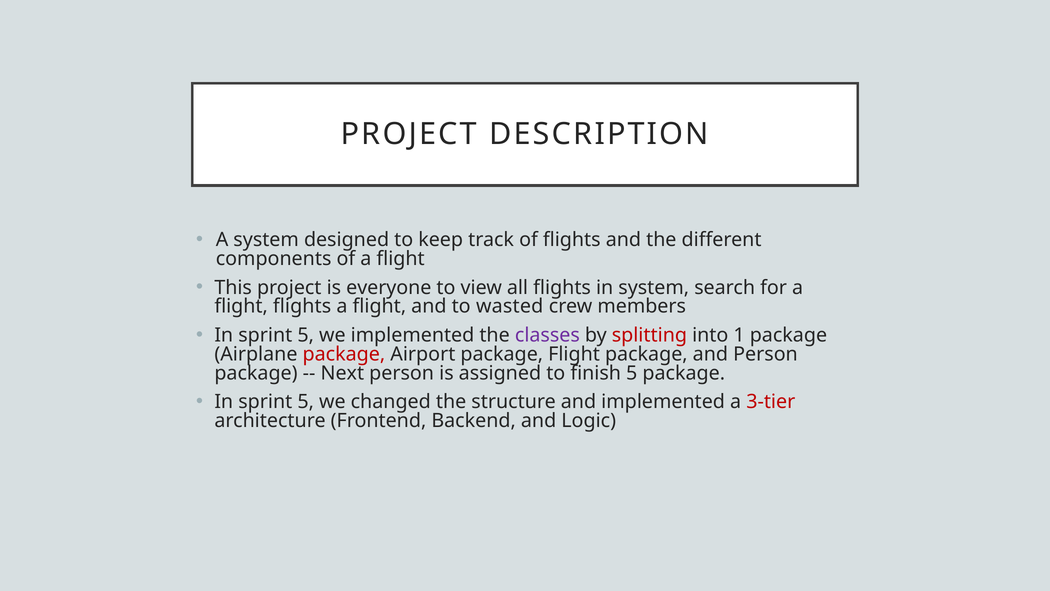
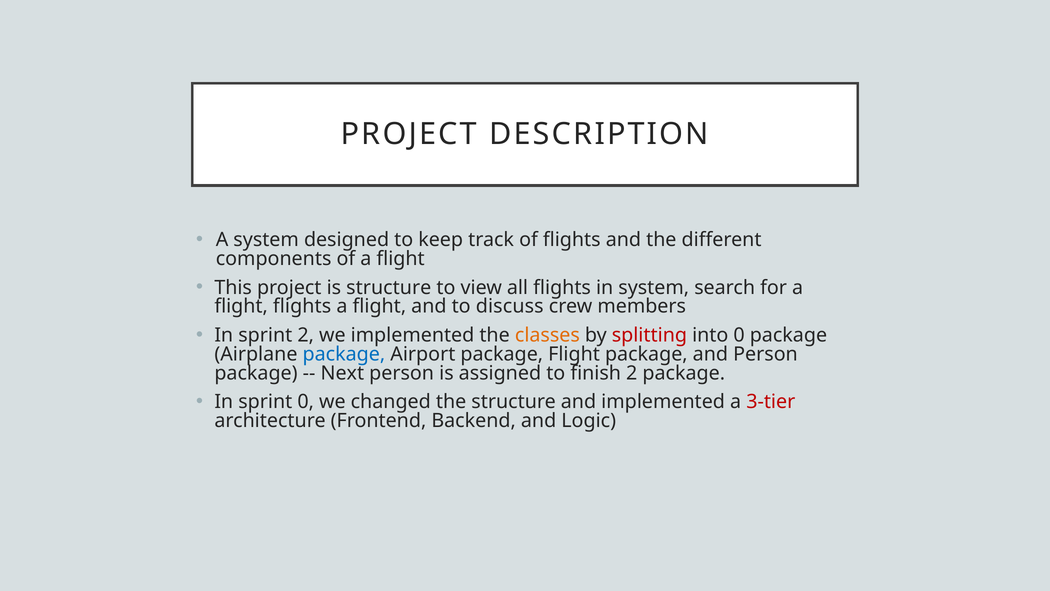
is everyone: everyone -> structure (389, 287)
wasted: wasted -> discuss (510, 306)
5: 5 -> 2 (306, 335)
classes colour: purple -> orange (547, 335)
into 1: 1 -> 0 (739, 335)
package colour: red -> blue (344, 354)
finish 5: 5 -> 2 (632, 373)
5: 5 -> 0 (306, 402)
